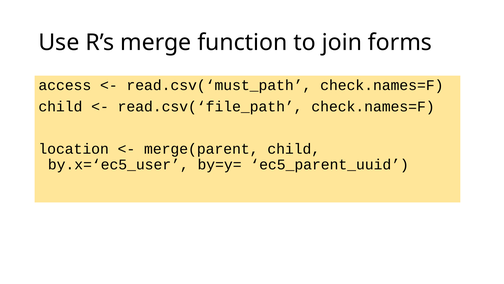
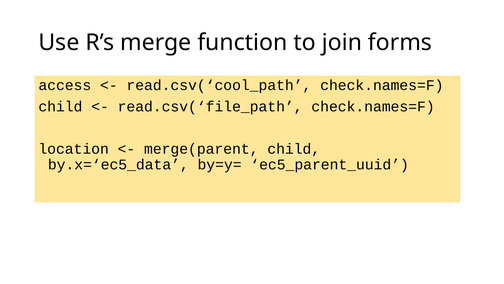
read.csv(‘must_path: read.csv(‘must_path -> read.csv(‘cool_path (219, 85)
by.x=‘ec5_user: by.x=‘ec5_user -> by.x=‘ec5_data (118, 164)
